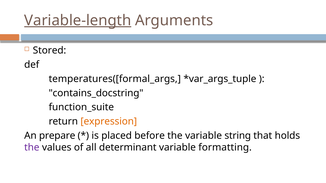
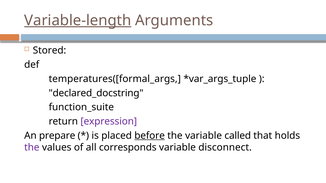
contains_docstring: contains_docstring -> declared_docstring (96, 93)
expression colour: orange -> purple (109, 122)
before underline: none -> present (150, 136)
string: string -> called (238, 136)
determinant: determinant -> corresponds (128, 148)
formatting: formatting -> disconnect (225, 148)
